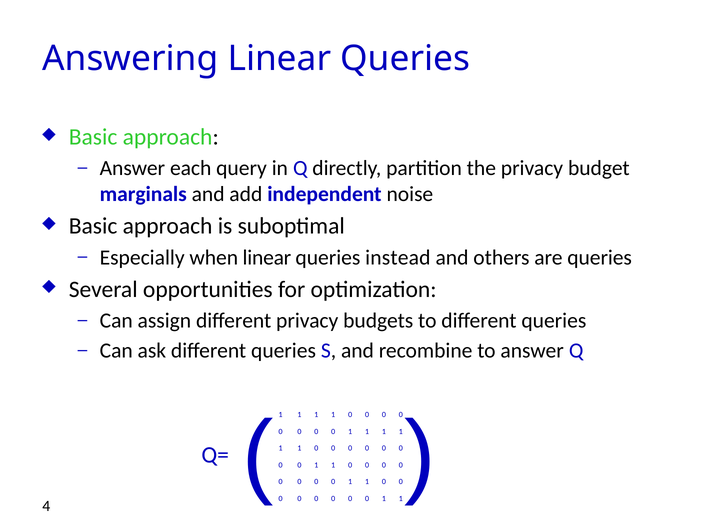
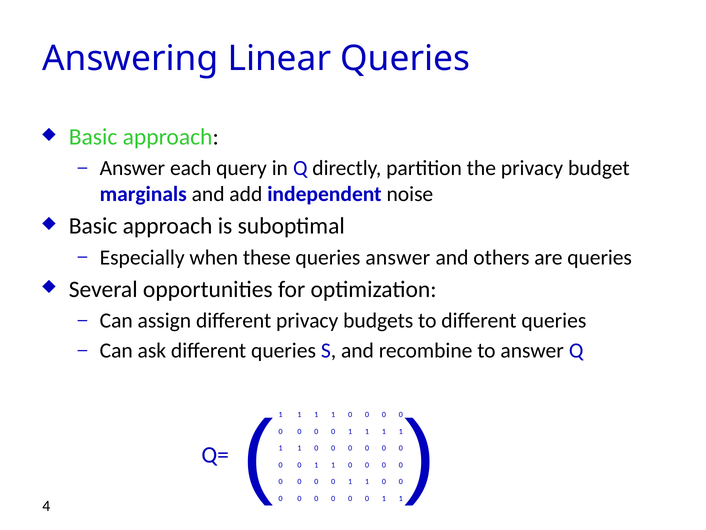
when linear: linear -> these (267, 257)
queries instead: instead -> answer (398, 257)
